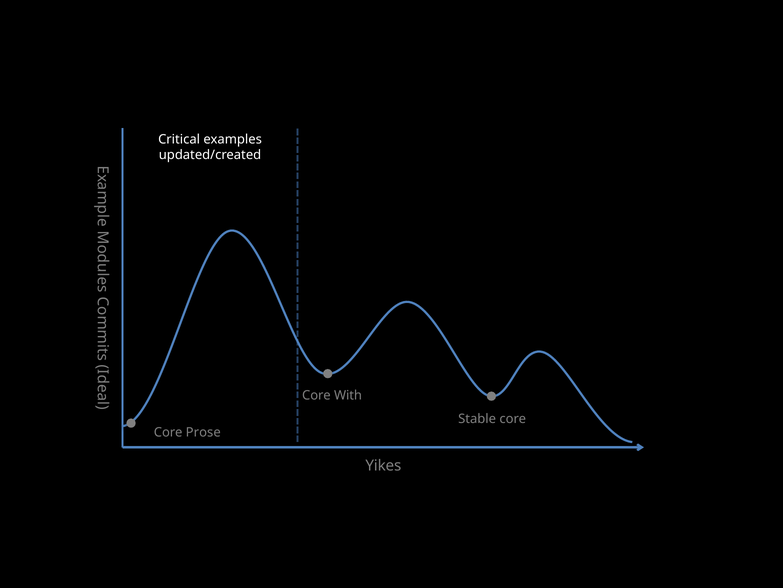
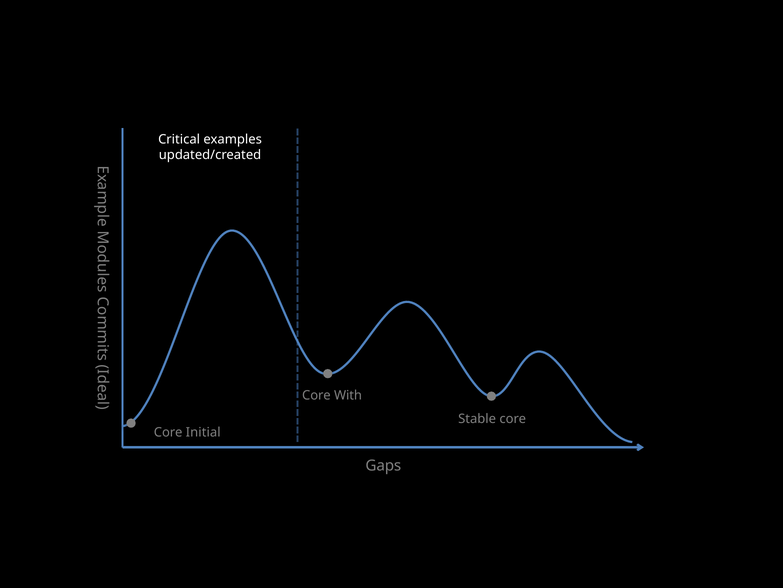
Prose: Prose -> Initial (203, 432)
Yikes: Yikes -> Gaps (383, 465)
